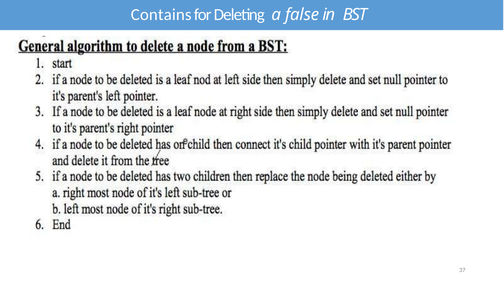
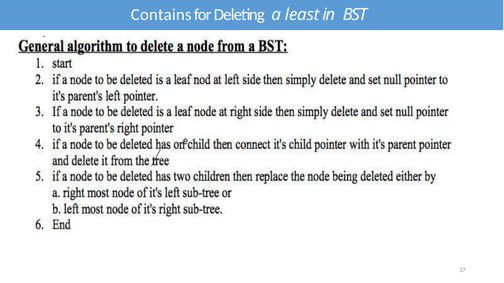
false: false -> least (302, 15)
